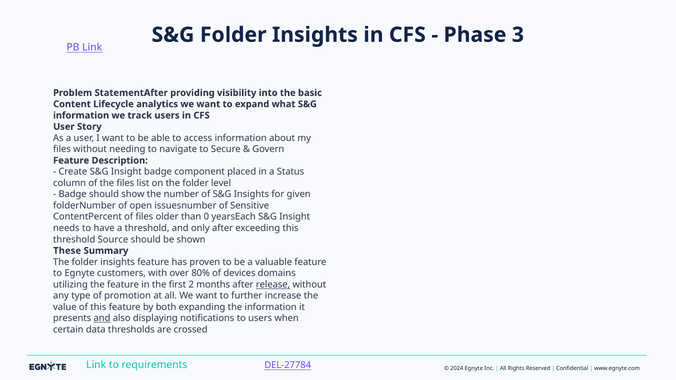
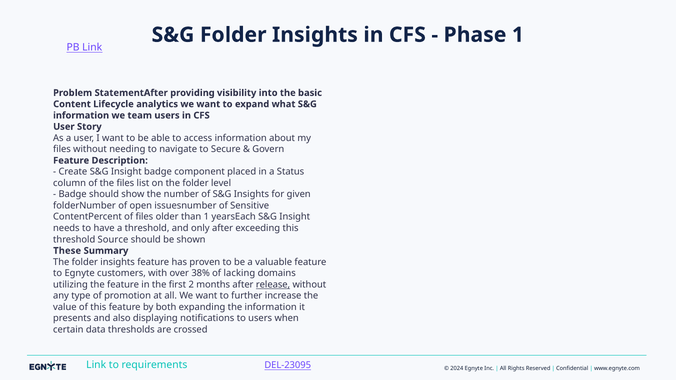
Phase 3: 3 -> 1 (518, 35)
track: track -> team (140, 115)
than 0: 0 -> 1 (206, 217)
80%: 80% -> 38% (201, 273)
devices: devices -> lacking (239, 273)
and underline: present -> none (102, 319)
DEL-27784: DEL-27784 -> DEL-23095 (288, 366)
